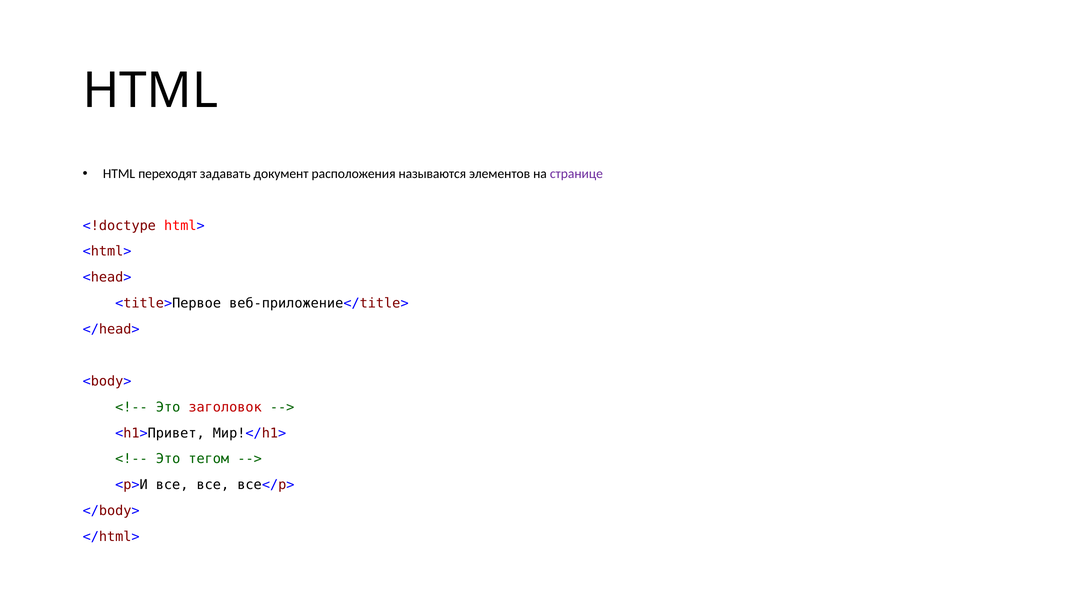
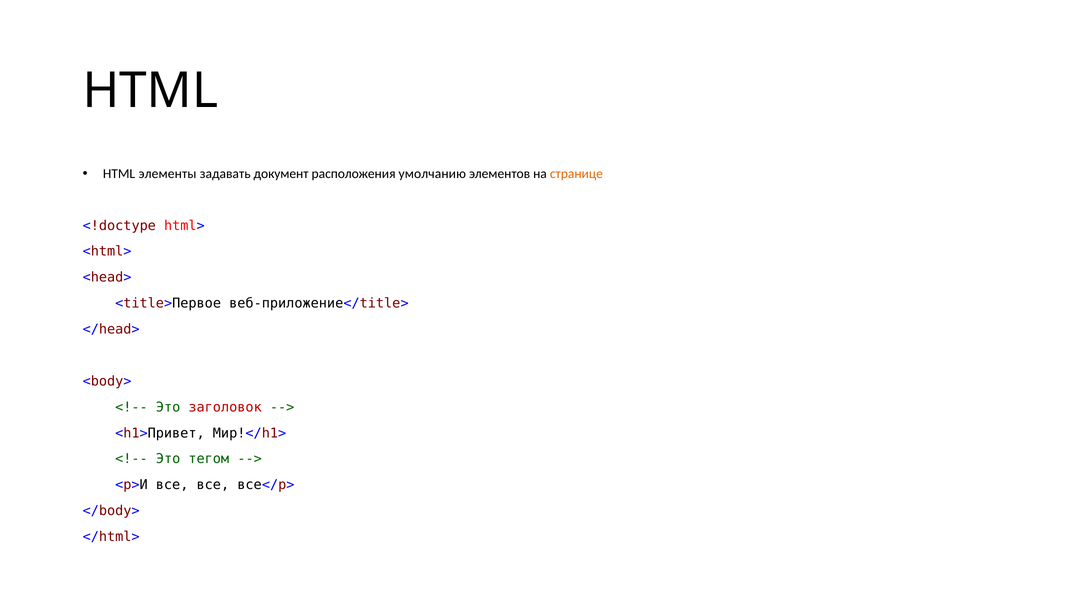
переходят: переходят -> элементы (167, 174)
называются: называются -> умолчанию (432, 174)
странице colour: purple -> orange (576, 174)
